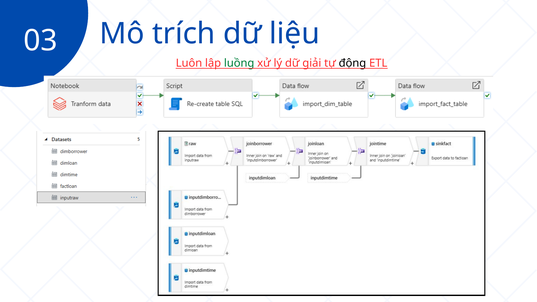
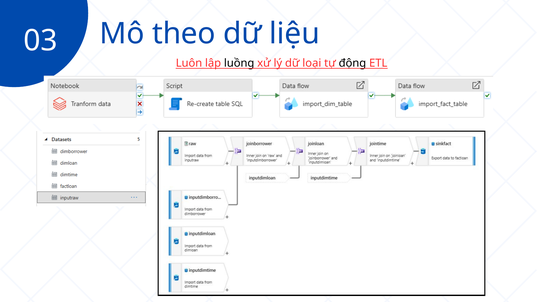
trích: trích -> theo (184, 34)
luồng colour: green -> black (239, 63)
giải: giải -> loại (312, 63)
